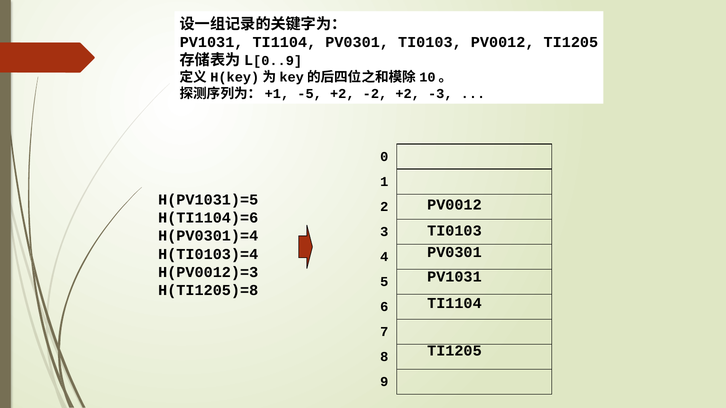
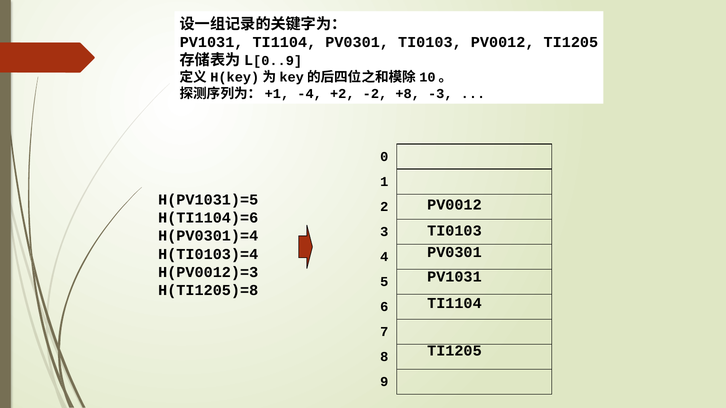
-5: -5 -> -4 (310, 94)
-2 +2: +2 -> +8 (408, 94)
